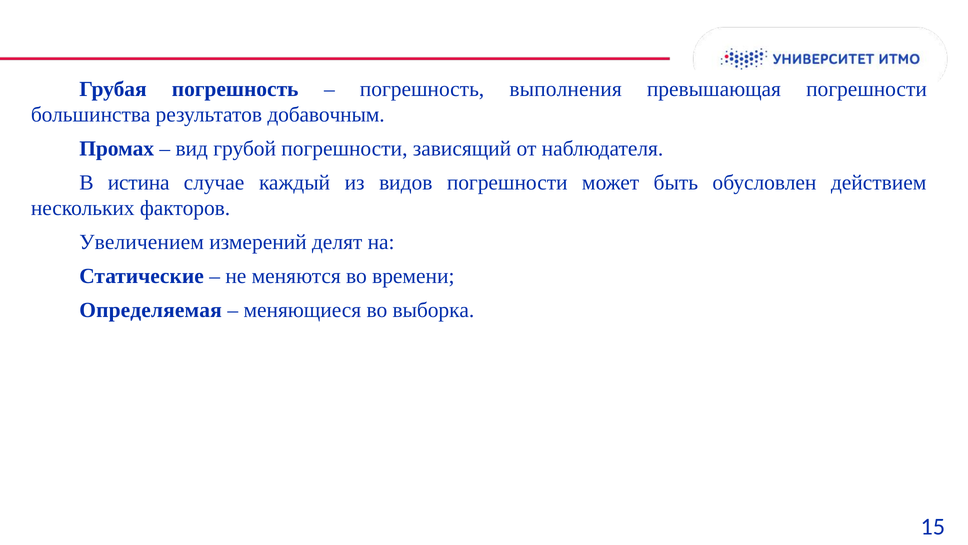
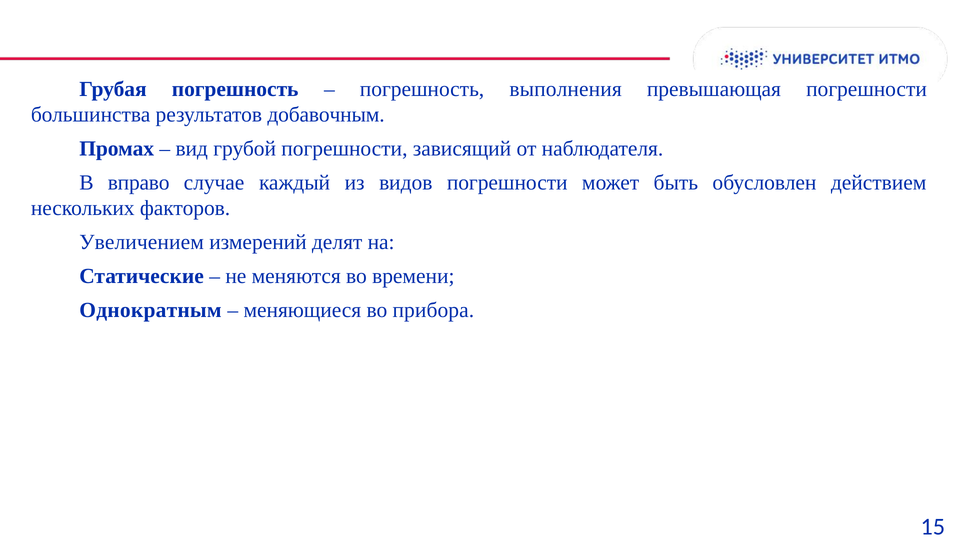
истина: истина -> вправо (139, 182)
Определяемая: Определяемая -> Однократным (150, 310)
выборка: выборка -> прибора (433, 310)
